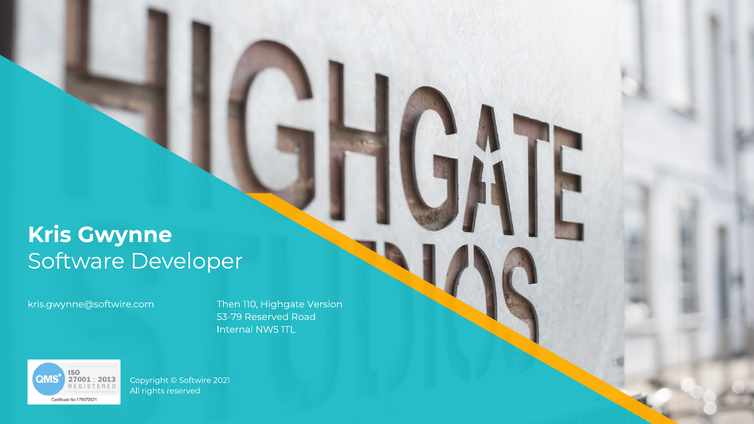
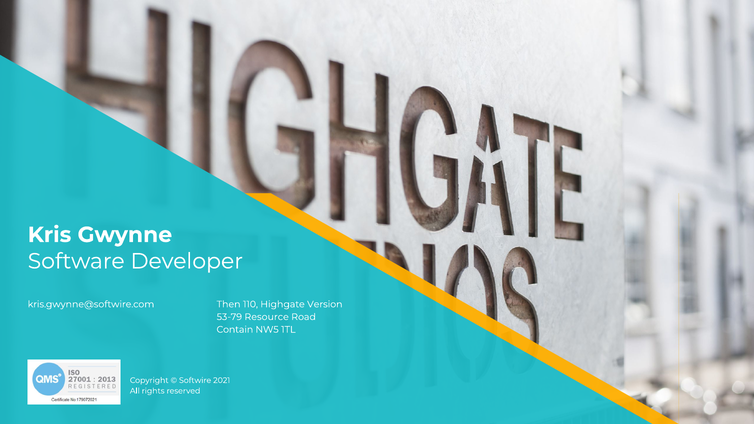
53-79 Reserved: Reserved -> Resource (267, 317)
Internal: Internal -> Contain (235, 330)
